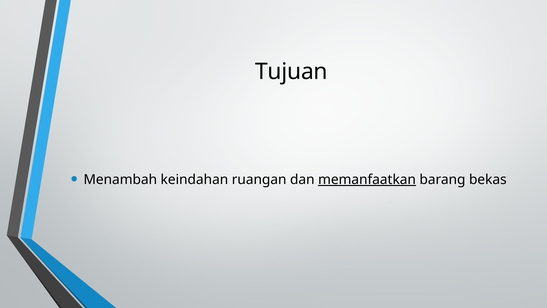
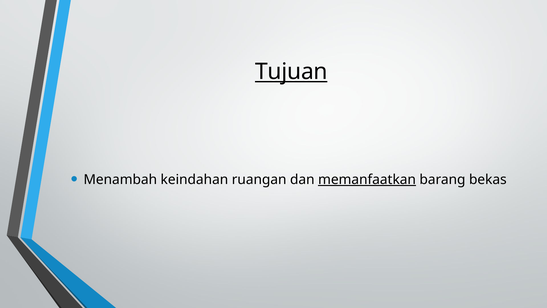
Tujuan underline: none -> present (291, 72)
